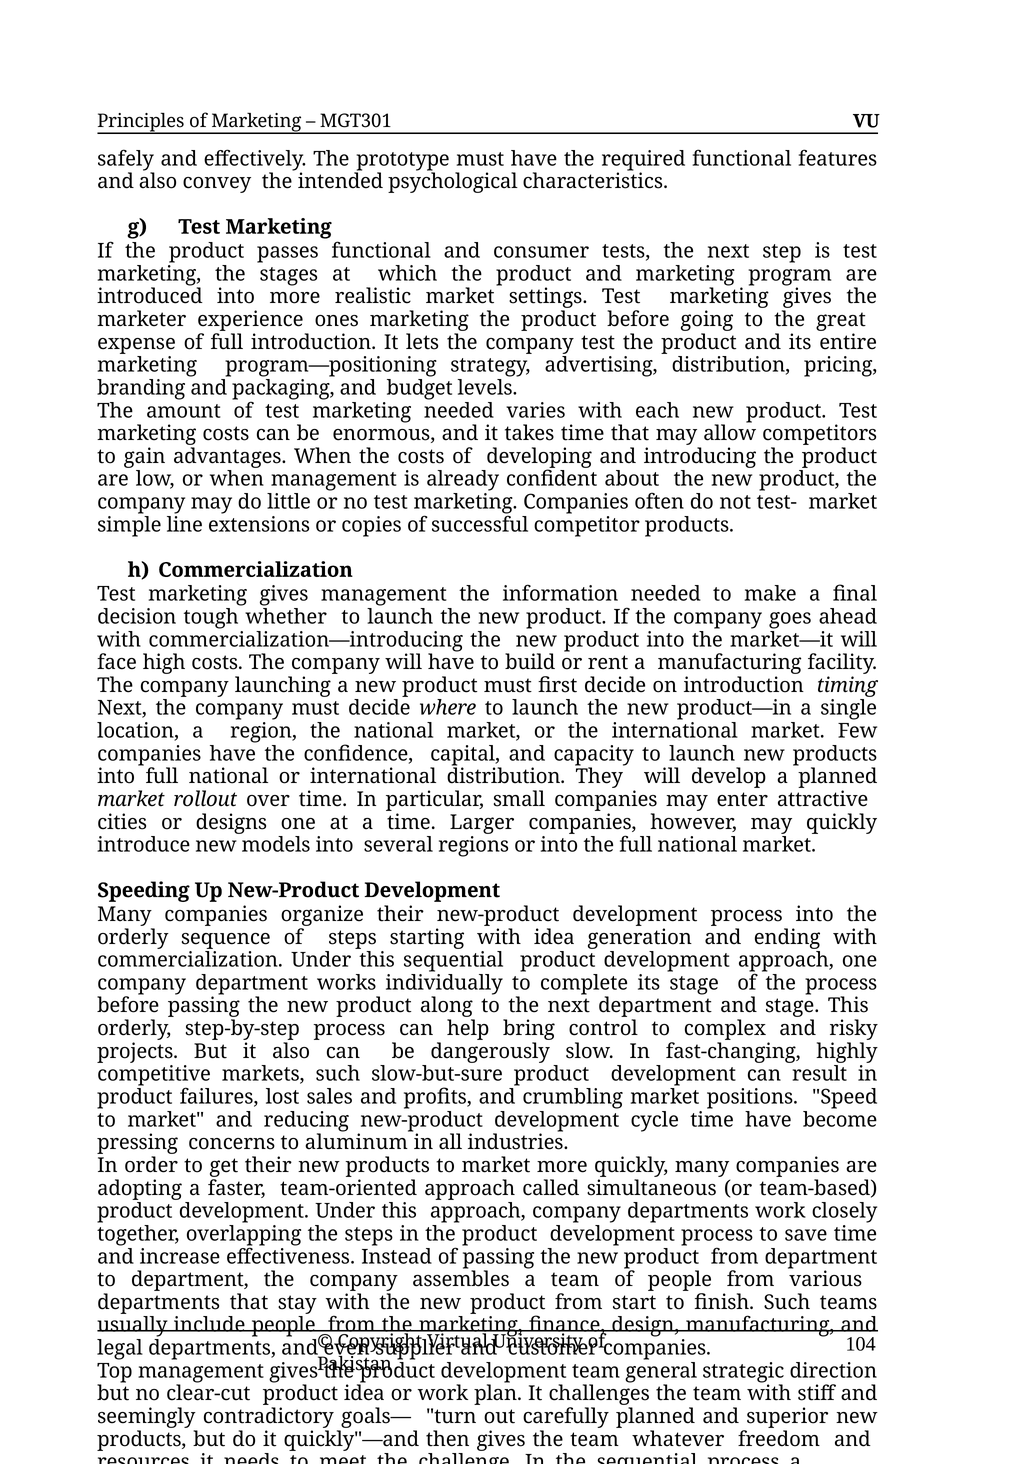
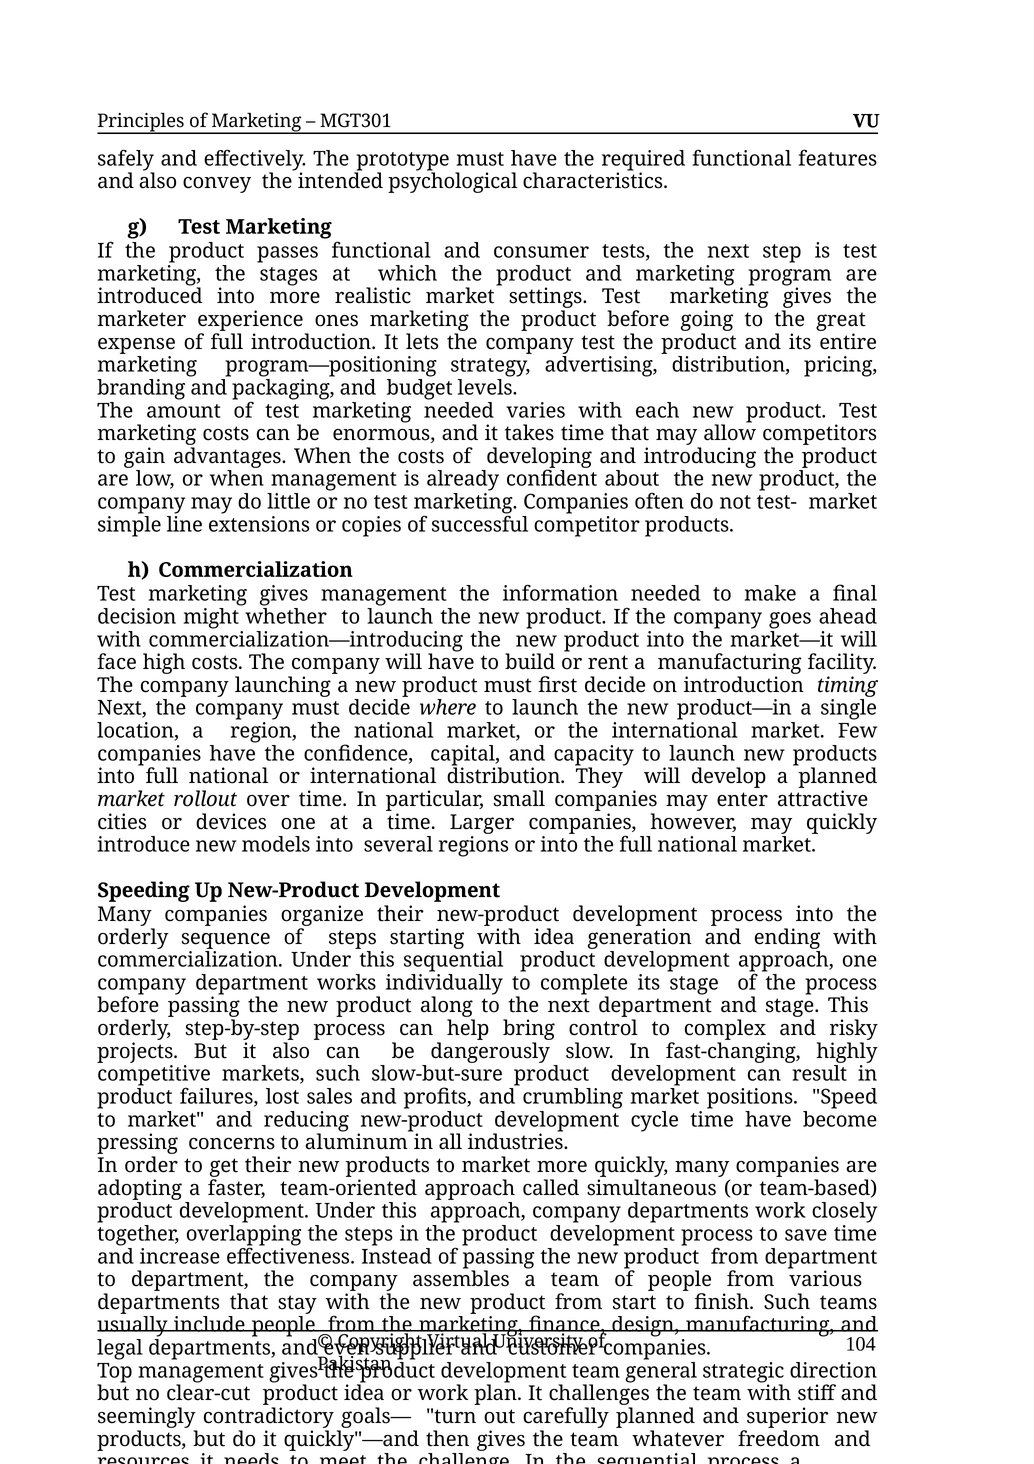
tough: tough -> might (211, 617)
designs: designs -> devices (231, 822)
